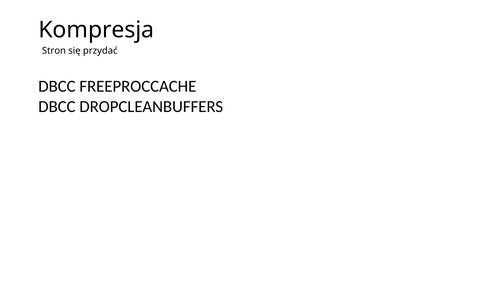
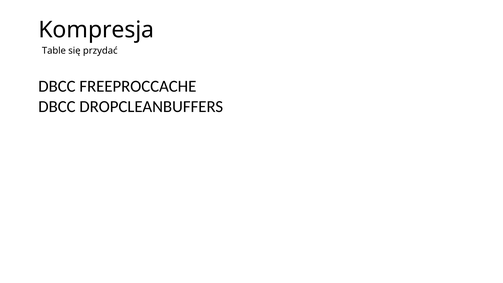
Stron: Stron -> Table (54, 51)
